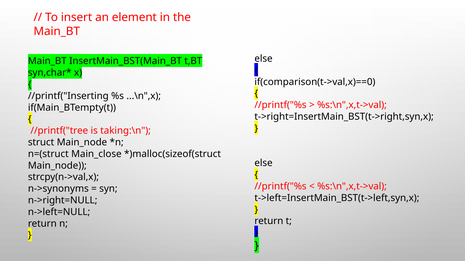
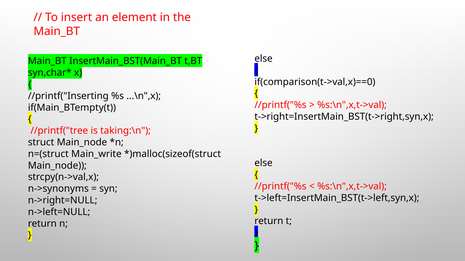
Main_close: Main_close -> Main_write (96, 154)
